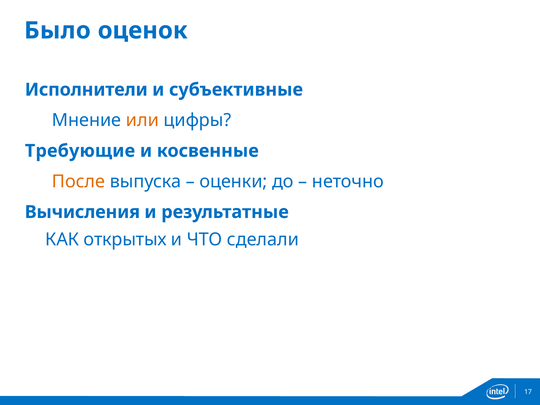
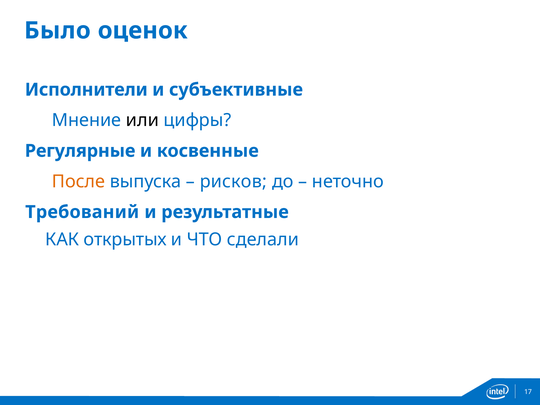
или colour: orange -> black (142, 120)
Требующие: Требующие -> Регулярные (80, 151)
оценки: оценки -> рисков (233, 181)
Вычисления: Вычисления -> Требований (82, 212)
